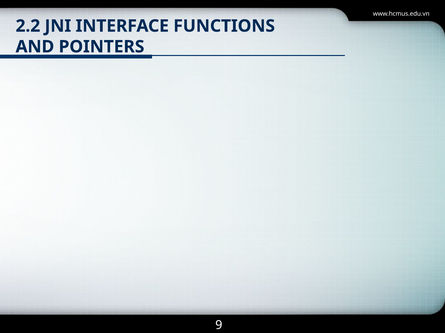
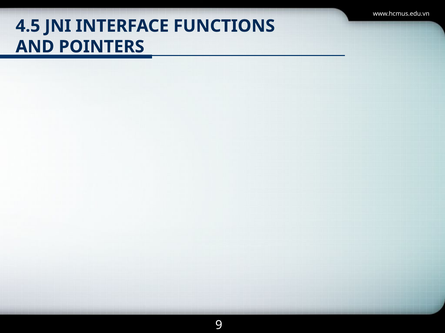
2.2: 2.2 -> 4.5 (28, 26)
